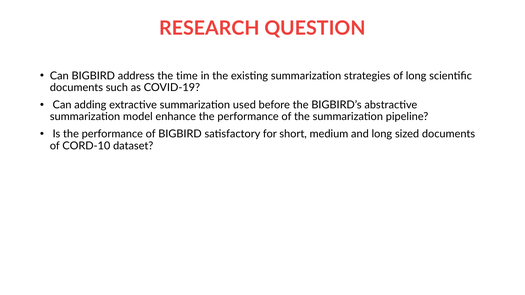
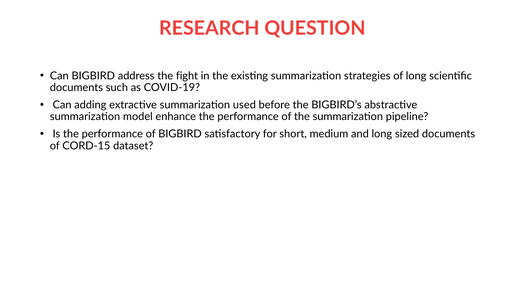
time: time -> fight (187, 76)
CORD-10: CORD-10 -> CORD-15 (86, 146)
